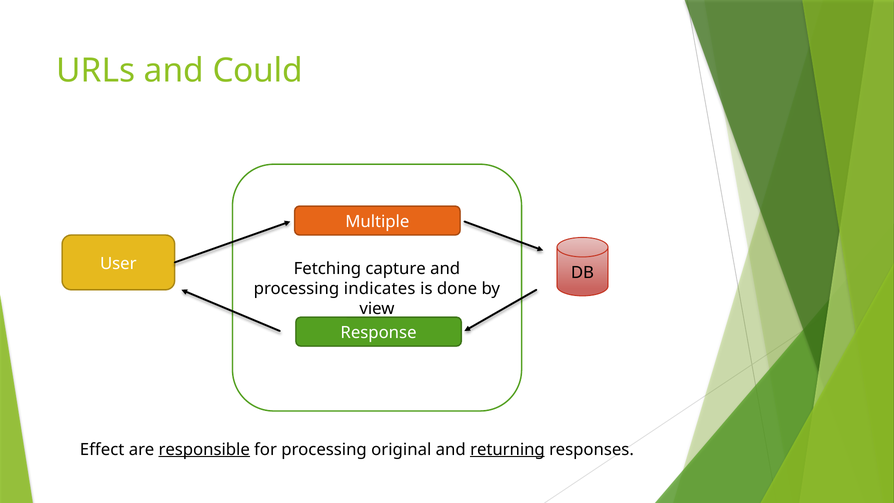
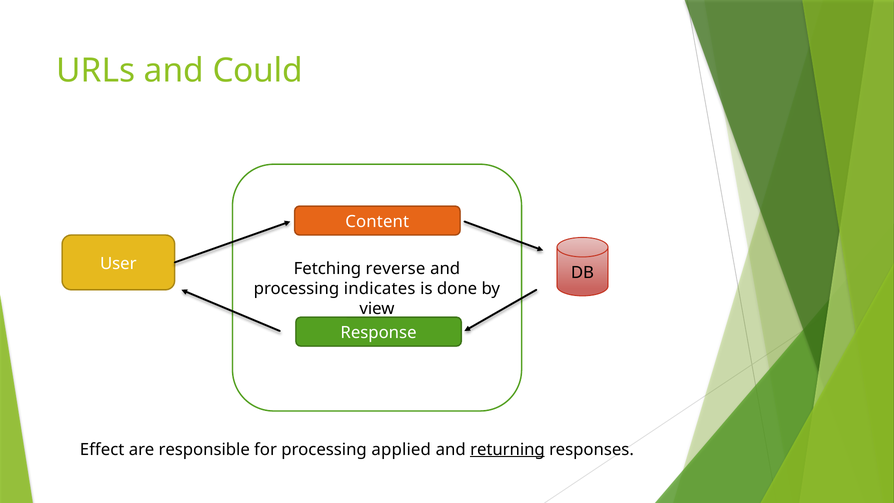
Multiple: Multiple -> Content (377, 222)
capture: capture -> reverse (396, 269)
responsible underline: present -> none (204, 449)
original: original -> applied (401, 449)
